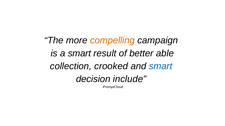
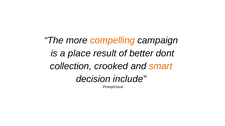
a smart: smart -> place (79, 54)
able: able -> dont (165, 54)
smart colour: blue -> orange (161, 66)
